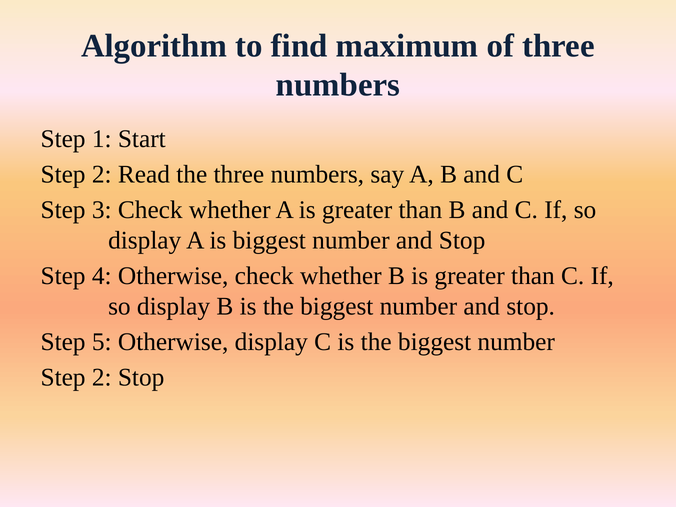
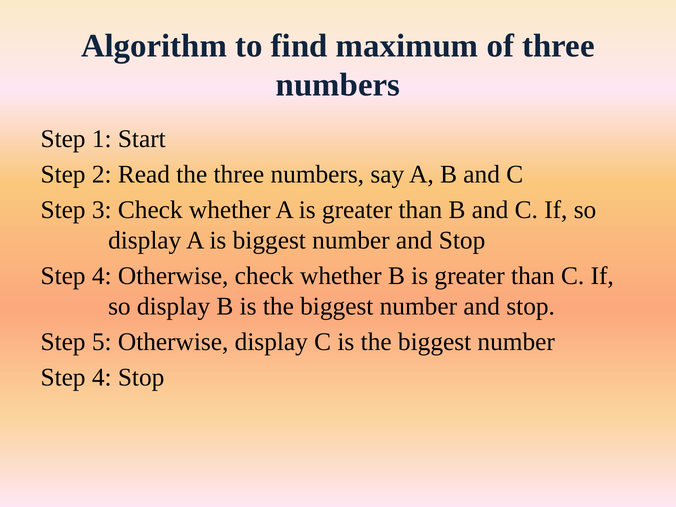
2: 2 -> 4 (102, 377)
